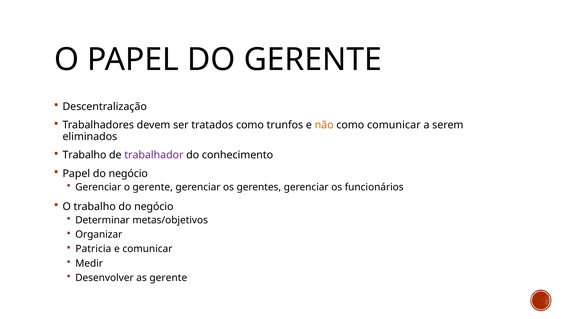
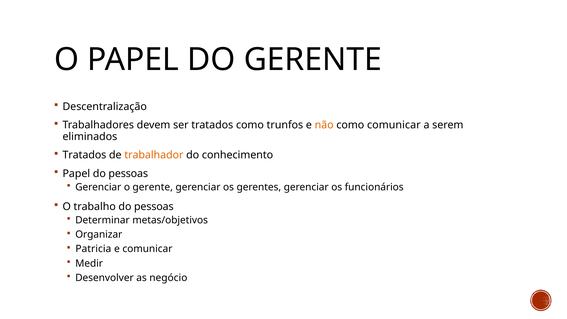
Trabalho: Trabalho -> Tratados (84, 155)
trabalhador colour: purple -> orange (154, 155)
Papel do negócio: negócio -> pessoas (128, 174)
trabalho do negócio: negócio -> pessoas (154, 207)
as gerente: gerente -> negócio (168, 278)
